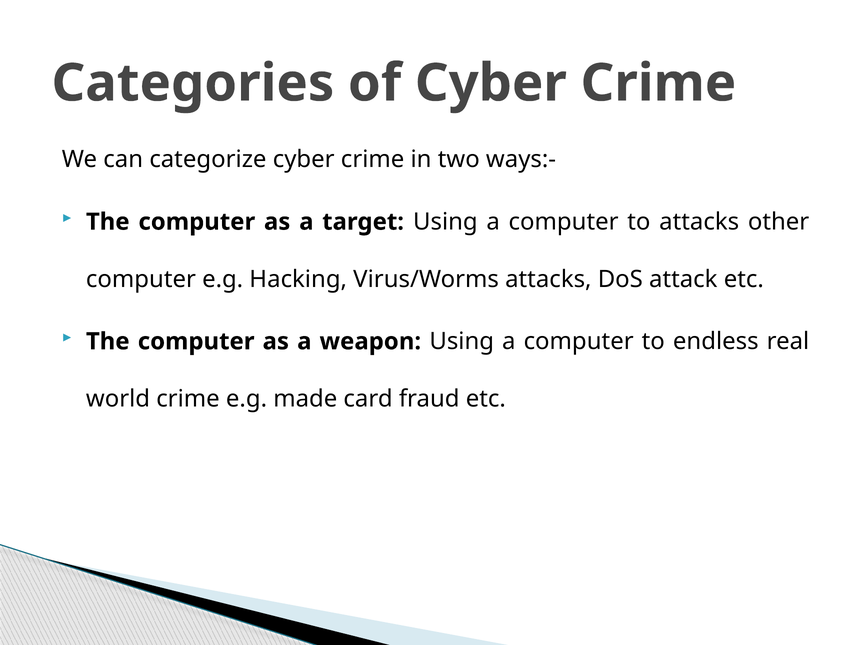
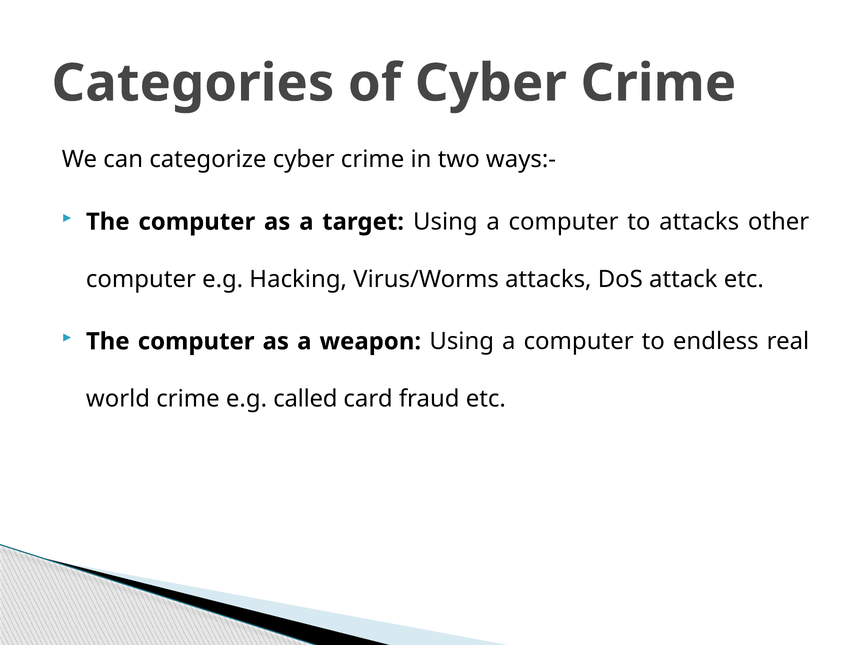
made: made -> called (305, 399)
